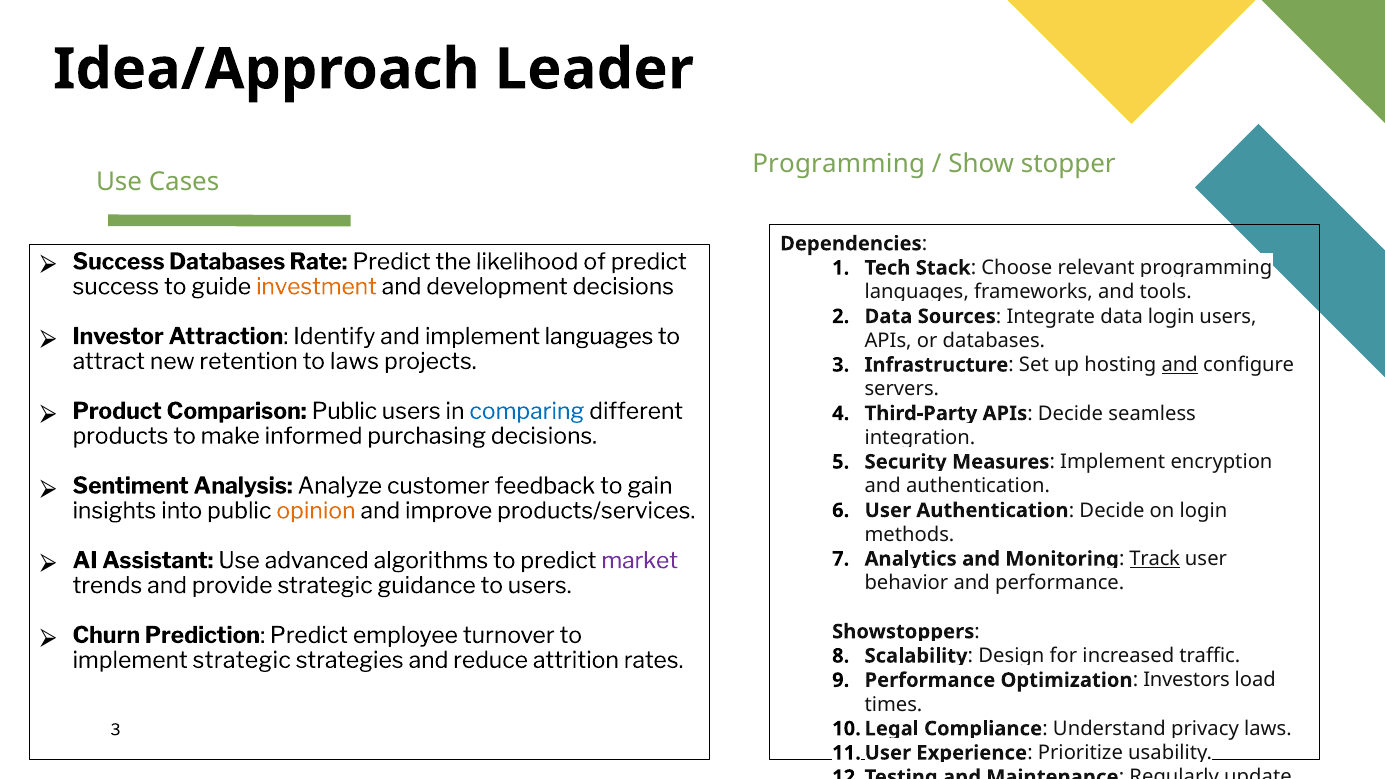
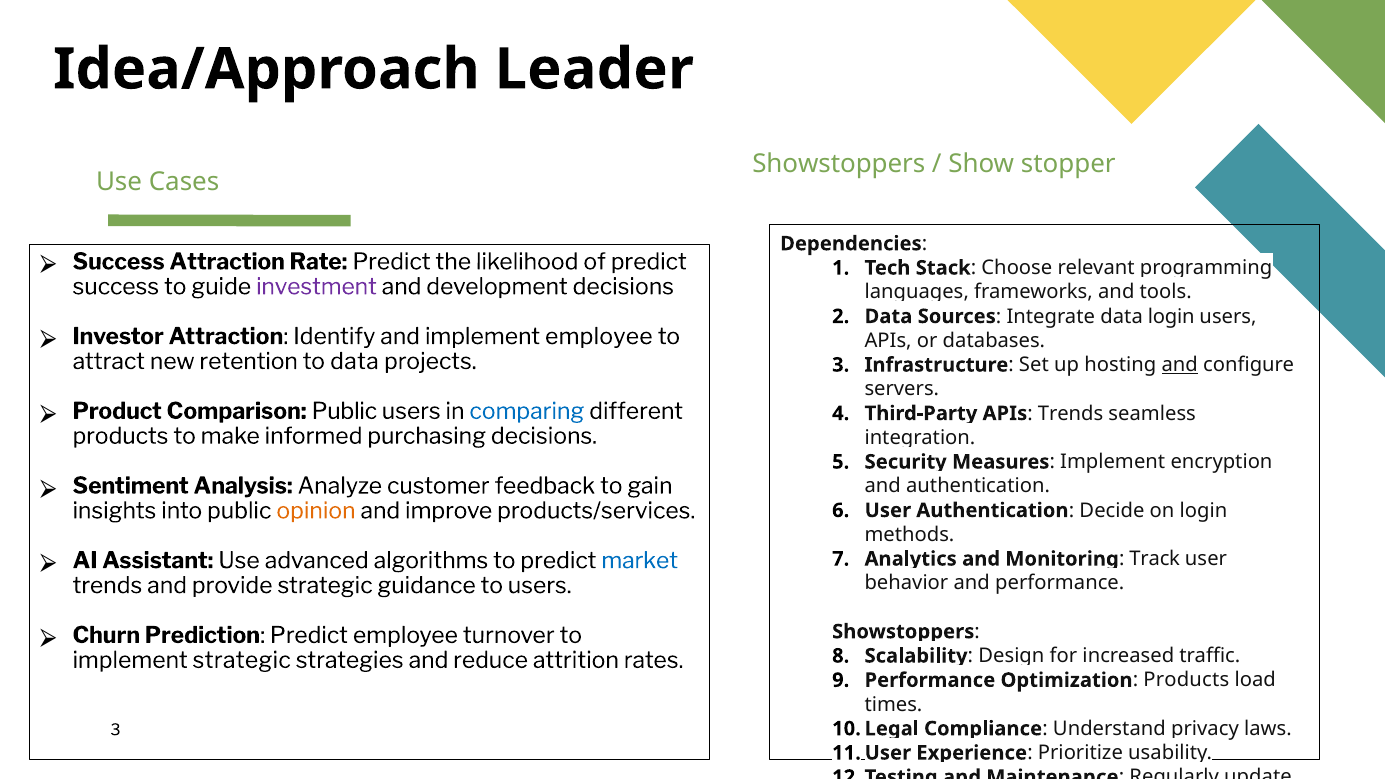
Programming: Programming -> Showstoppers (839, 163)
Success Databases: Databases -> Attraction (227, 262)
investment colour: orange -> purple (316, 287)
implement languages: languages -> employee (599, 337)
to laws: laws -> data (354, 361)
APIs Decide: Decide -> Trends (1071, 413)
market colour: purple -> blue (640, 561)
Track underline: present -> none (1155, 559)
Optimization Investors: Investors -> Products (1186, 680)
